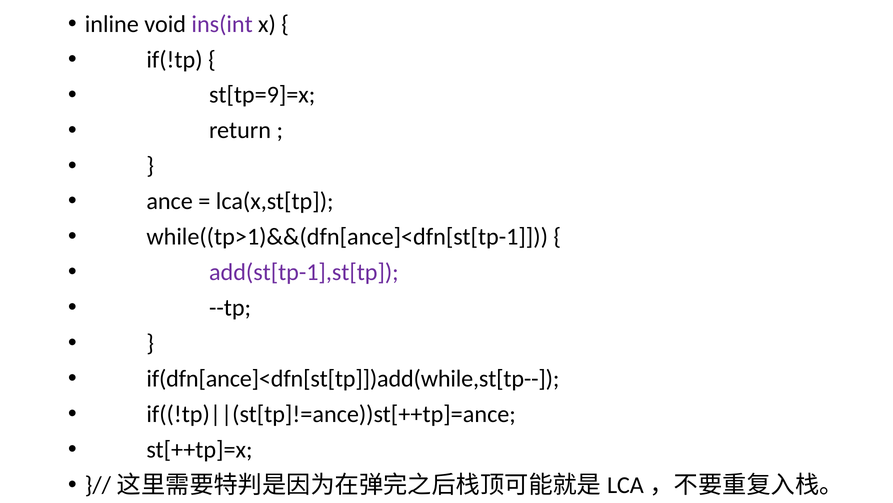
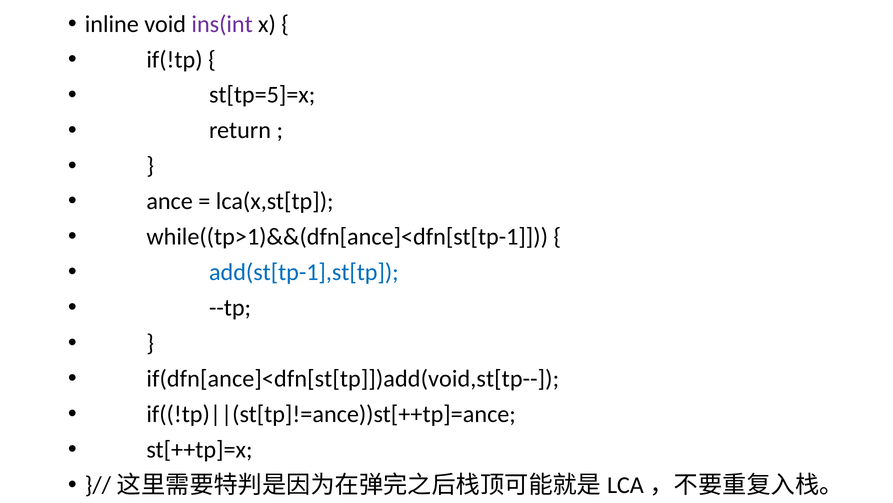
st[tp=9]=x: st[tp=9]=x -> st[tp=5]=x (262, 95)
add(st[tp-1],st[tp colour: purple -> blue (304, 272)
if(dfn[ance]<dfn[st[tp]])add(while,st[tp--: if(dfn[ance]<dfn[st[tp]])add(while,st[tp-- -> if(dfn[ance]<dfn[st[tp]])add(void,st[tp-- (353, 378)
